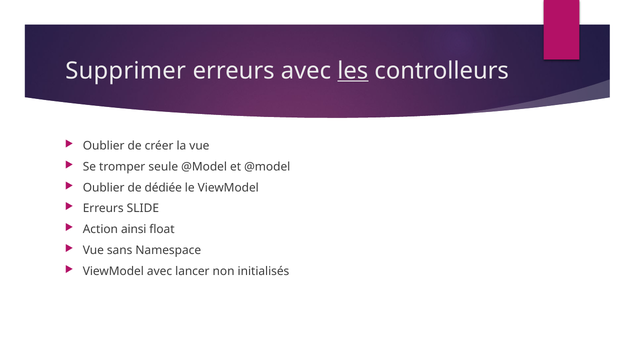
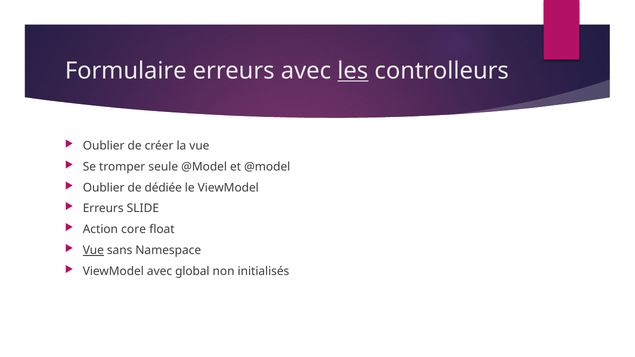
Supprimer: Supprimer -> Formulaire (126, 71)
ainsi: ainsi -> core (134, 230)
Vue underline: none -> present (93, 250)
lancer: lancer -> global (192, 271)
